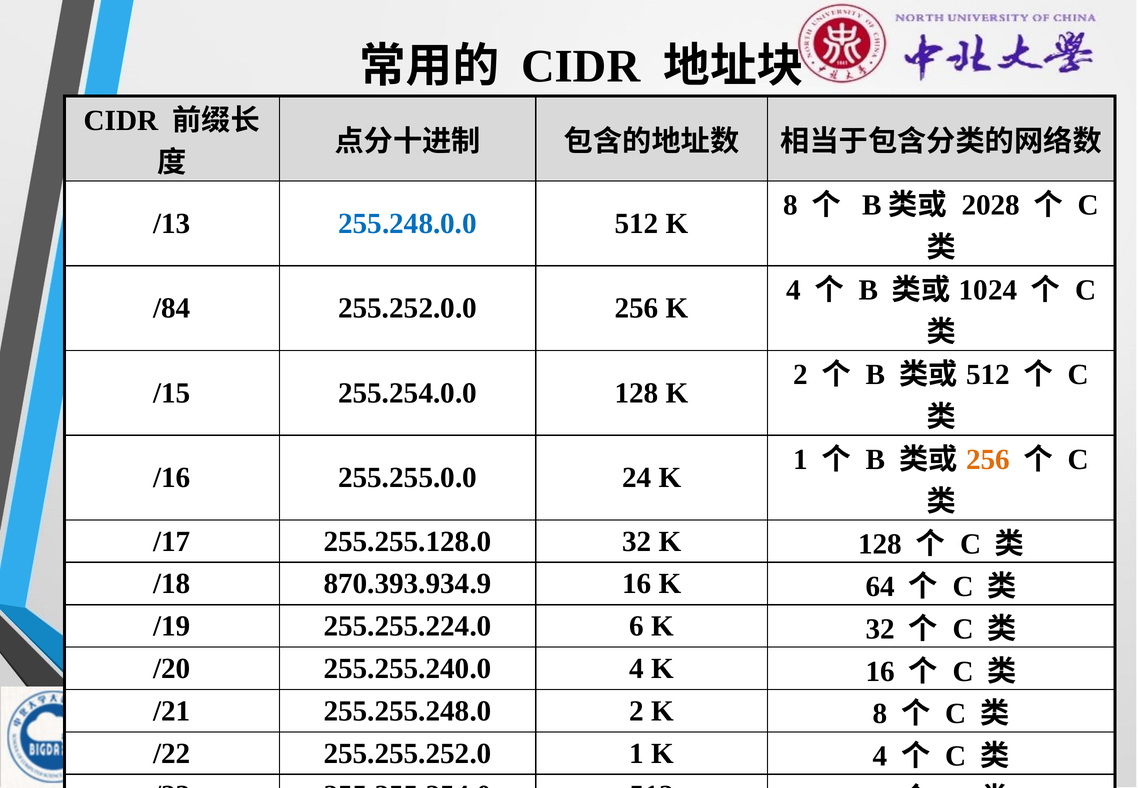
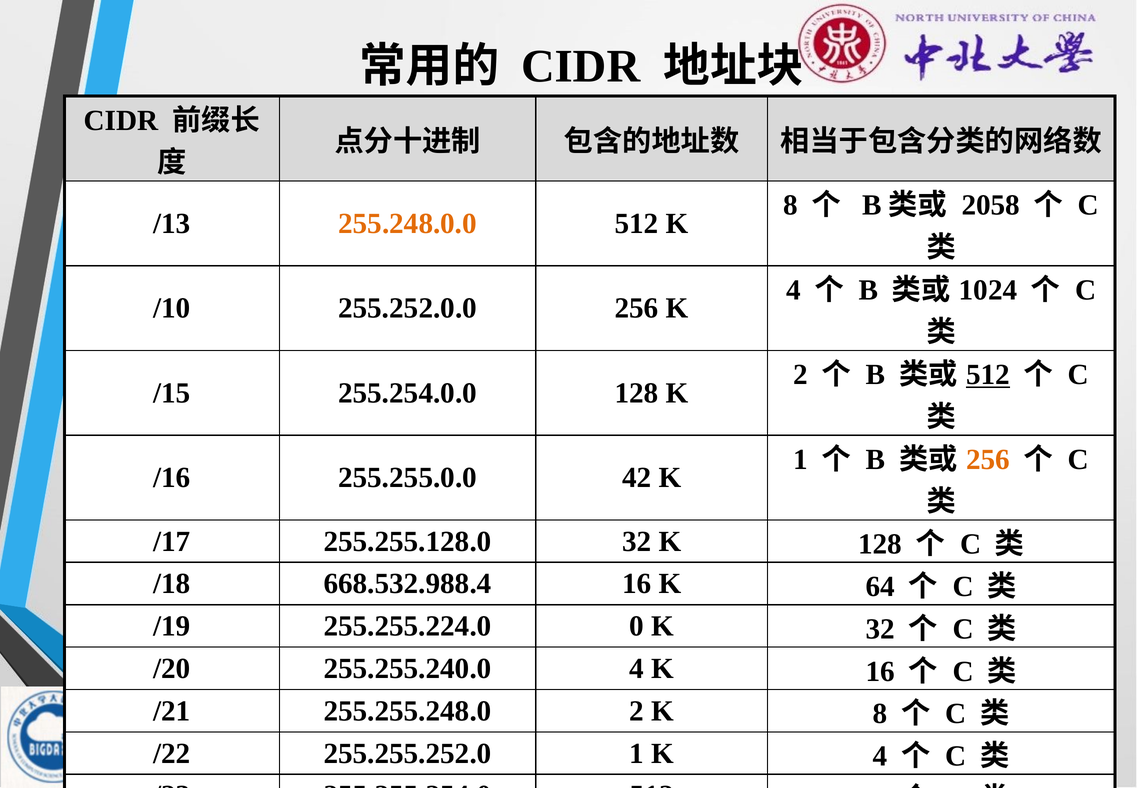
2028: 2028 -> 2058 (991, 205)
255.248.0.0 colour: blue -> orange (408, 223)
/84: /84 -> /10 (172, 308)
512 underline: none -> present (988, 375)
24: 24 -> 42 (637, 478)
870.393.934.9: 870.393.934.9 -> 668.532.988.4 (408, 584)
6: 6 -> 0 (637, 626)
